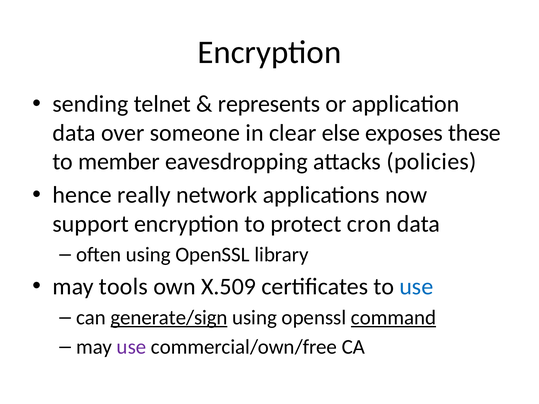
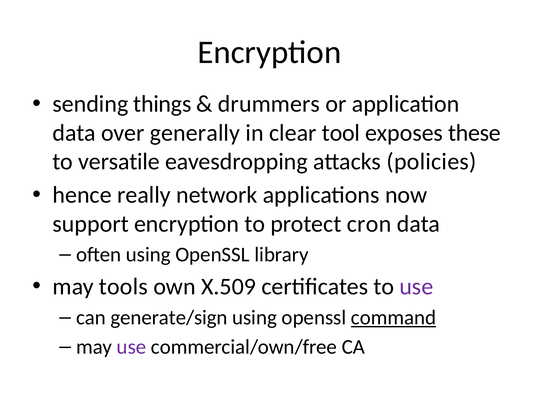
telnet: telnet -> things (162, 104)
represents: represents -> drummers (269, 104)
someone: someone -> generally (195, 133)
else: else -> tool (341, 133)
member: member -> versatile (119, 162)
use colour: blue -> purple (416, 287)
generate/sign underline: present -> none (169, 318)
